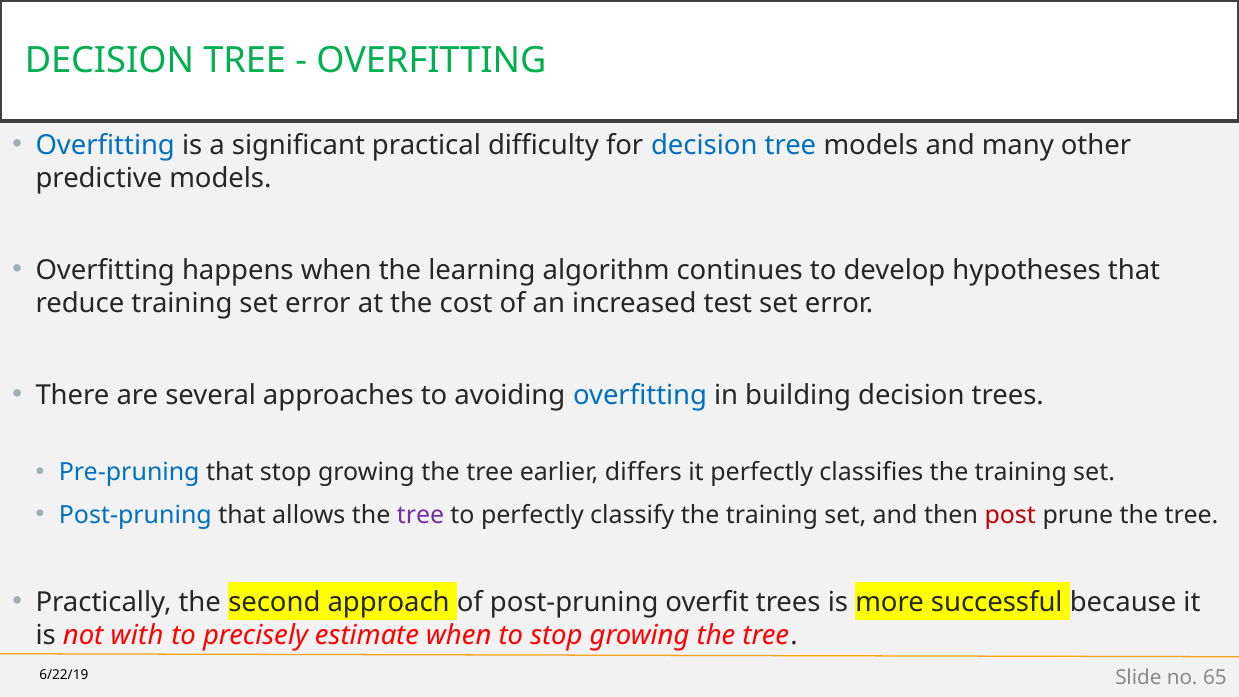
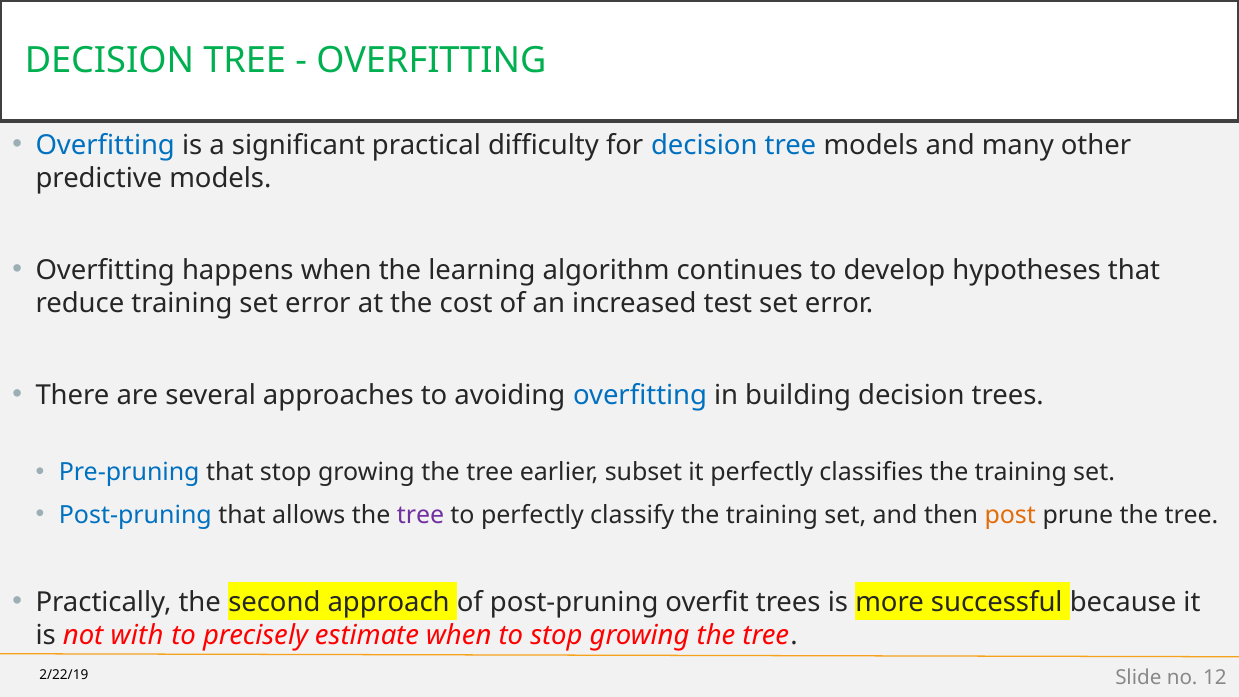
differs: differs -> subset (643, 472)
post colour: red -> orange (1010, 515)
6/22/19: 6/22/19 -> 2/22/19 (64, 675)
65: 65 -> 12 (1215, 677)
